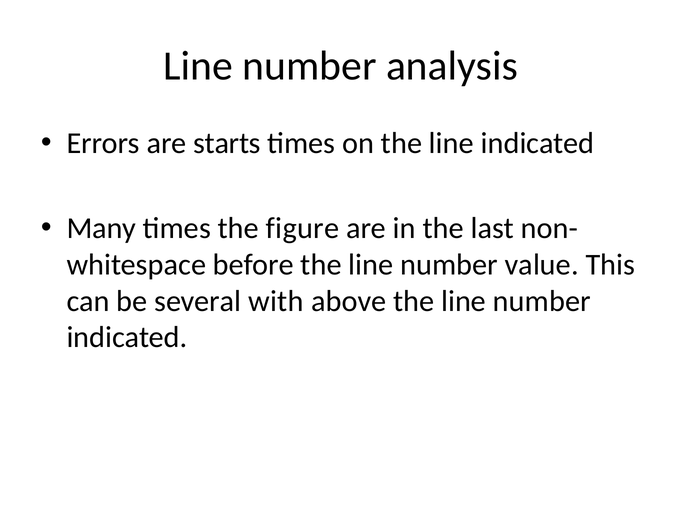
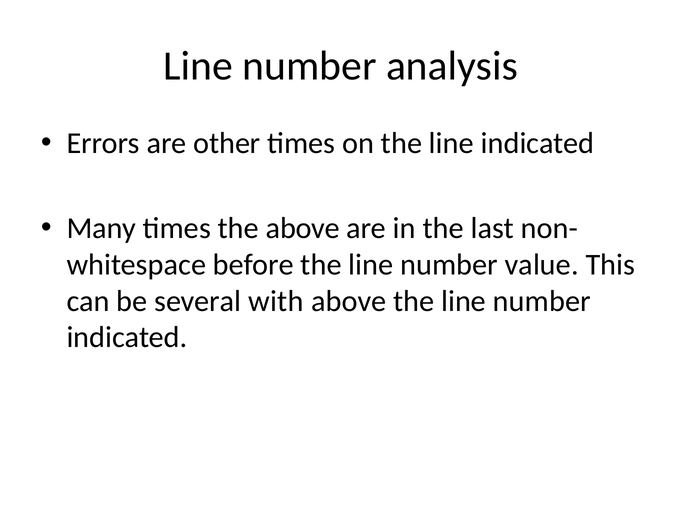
starts: starts -> other (227, 143)
the figure: figure -> above (303, 228)
